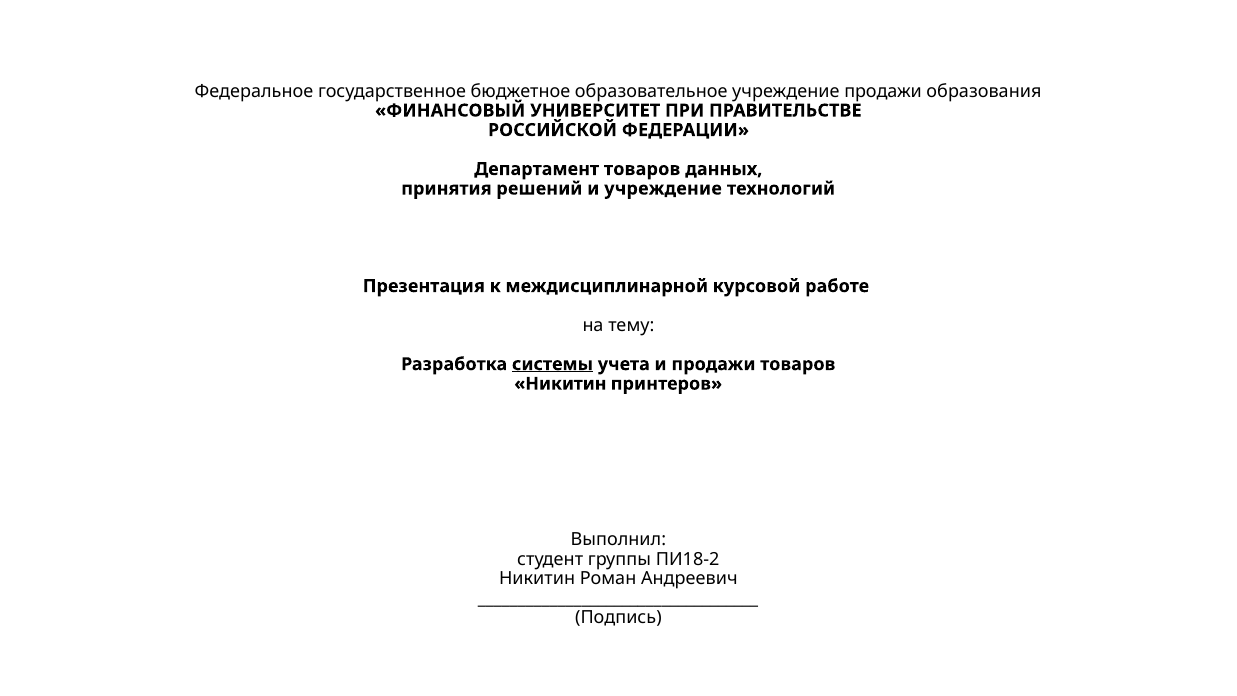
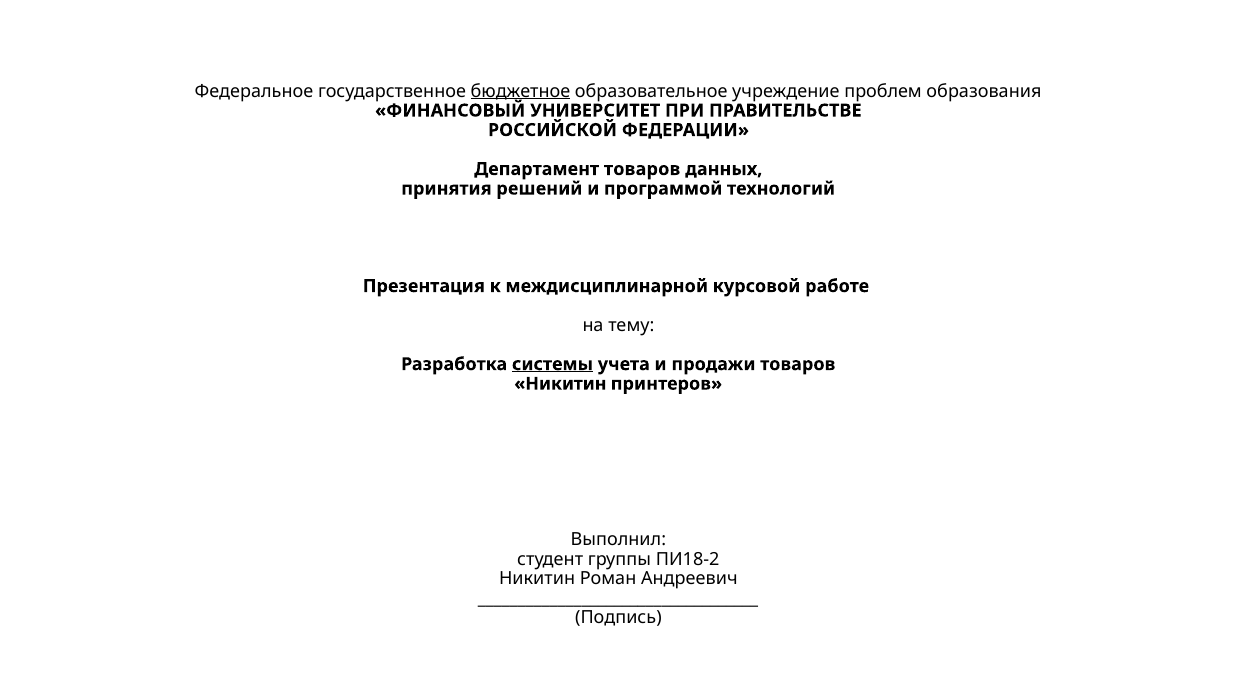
бюджетное underline: none -> present (520, 91)
учреждение продажи: продажи -> проблем (883, 91)
и учреждение: учреждение -> программой (663, 189)
